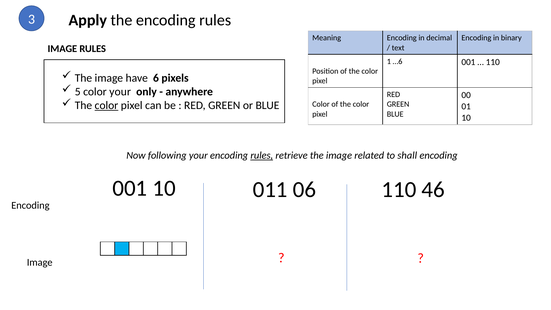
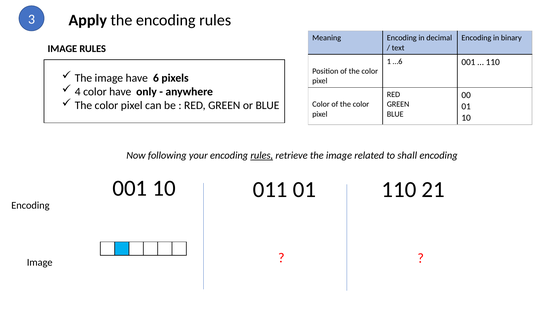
5: 5 -> 4 (78, 92)
color your: your -> have (120, 92)
color underline: present -> none (106, 105)
011 06: 06 -> 01 (304, 189)
46: 46 -> 21 (433, 189)
